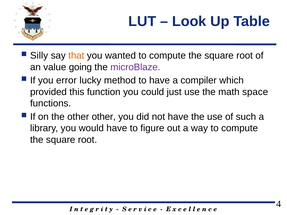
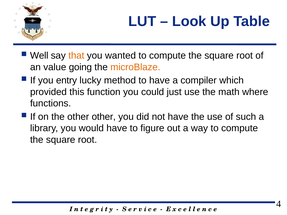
Silly: Silly -> Well (39, 56)
microBlaze colour: purple -> orange (135, 67)
error: error -> entry (67, 81)
space: space -> where (255, 92)
